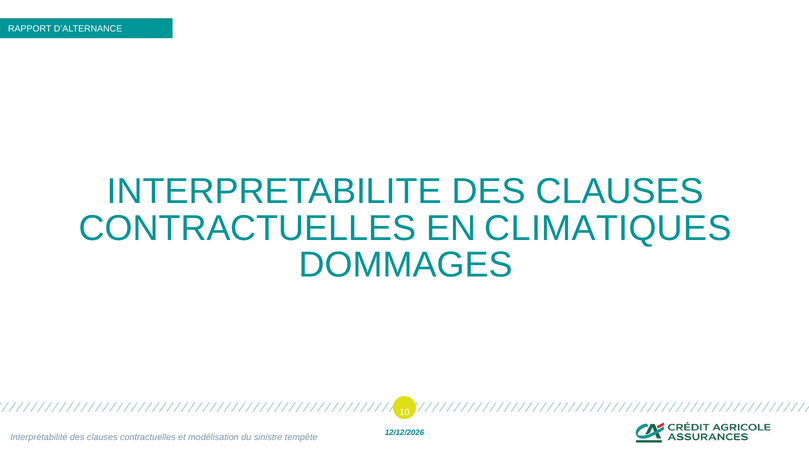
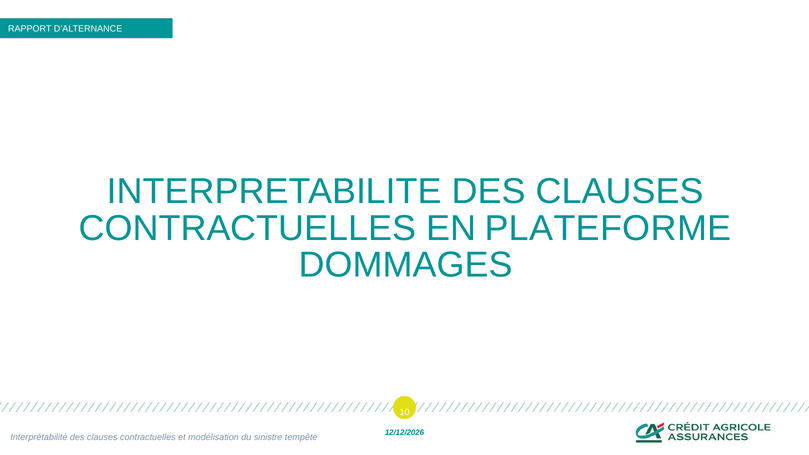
CLIMATIQUES: CLIMATIQUES -> PLATEFORME (608, 228)
